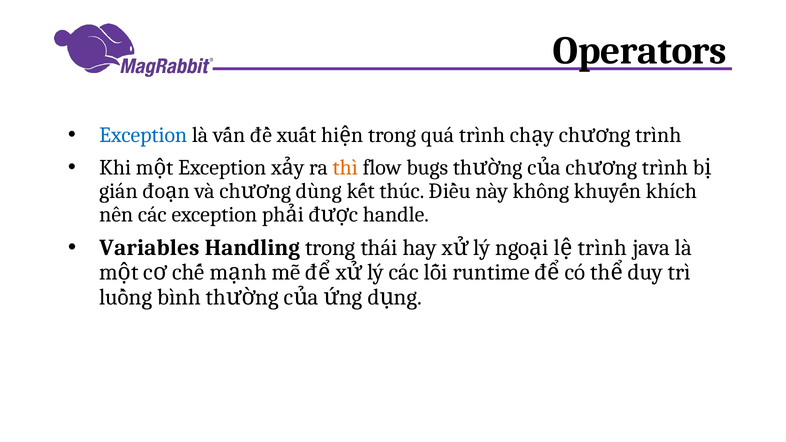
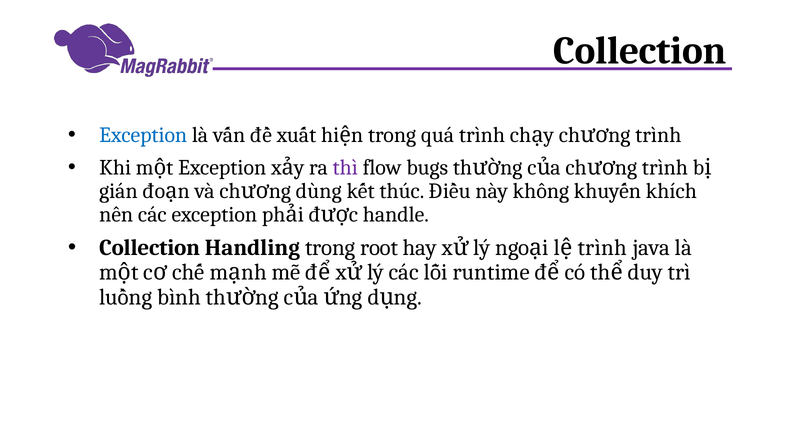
Operators: Operators -> Collection (640, 51)
thì colour: orange -> purple (345, 168)
Variables: Variables -> Collection (150, 248)
thái: thái -> root (379, 248)
